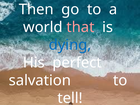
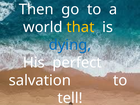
that colour: pink -> yellow (80, 27)
